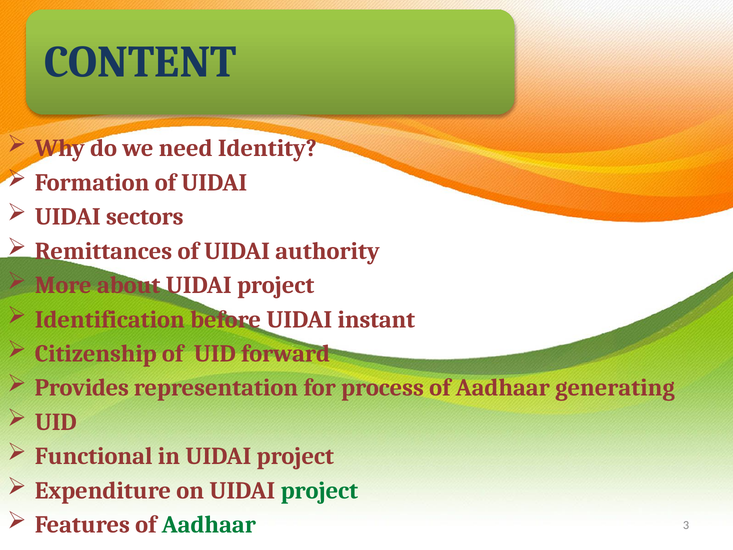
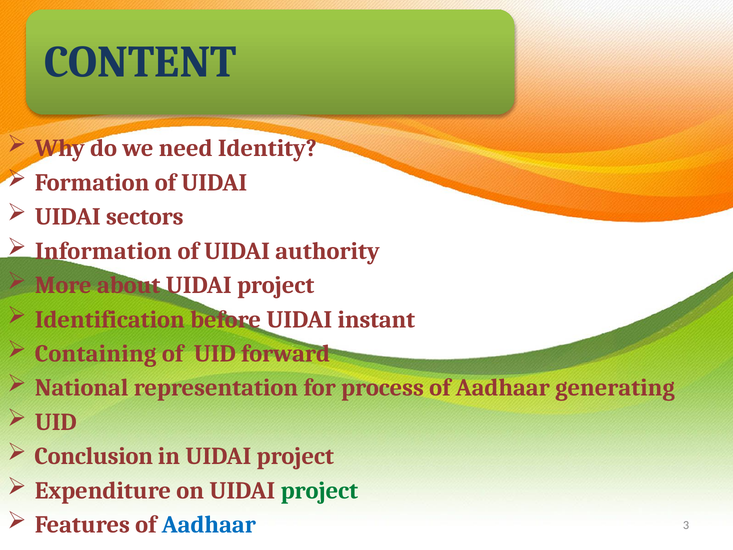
Remittances: Remittances -> Information (103, 251)
Citizenship: Citizenship -> Containing (96, 353)
Provides: Provides -> National (82, 388)
Functional: Functional -> Conclusion (94, 456)
Aadhaar colour: green -> blue (209, 524)
